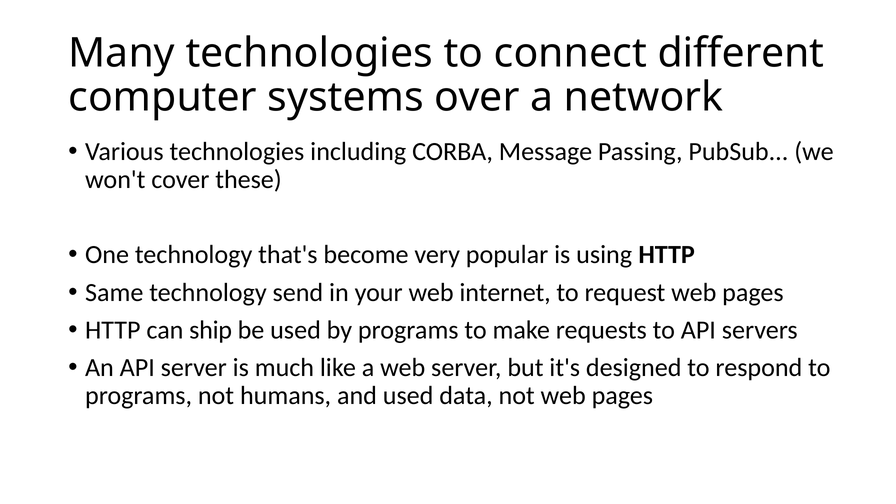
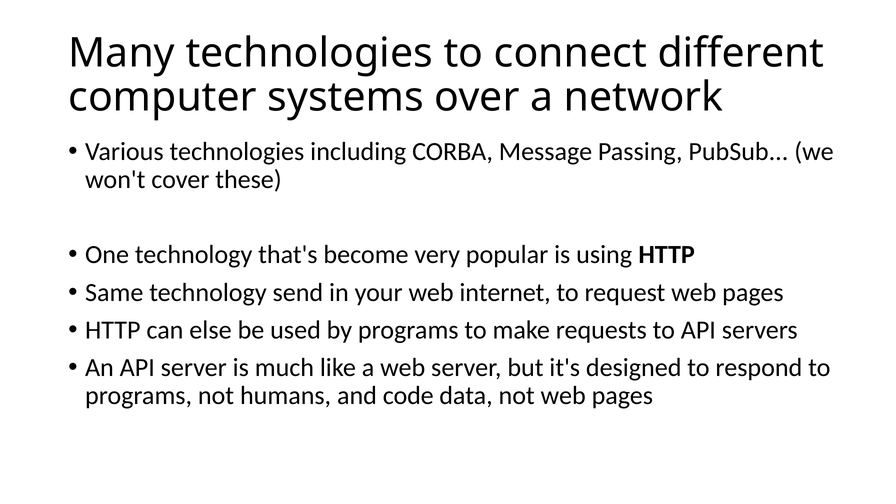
ship: ship -> else (210, 330)
and used: used -> code (408, 396)
